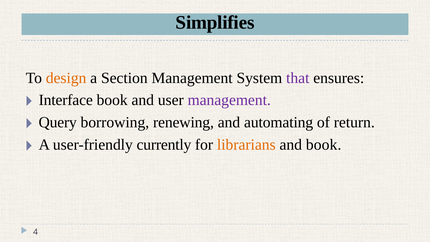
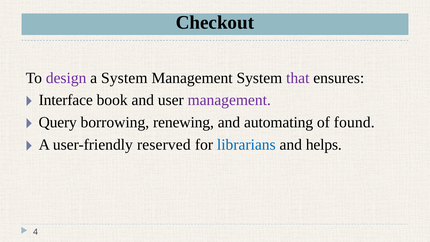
Simplifies: Simplifies -> Checkout (215, 23)
design colour: orange -> purple (66, 78)
a Section: Section -> System (124, 78)
return: return -> found (354, 122)
currently: currently -> reserved (164, 145)
librarians colour: orange -> blue (246, 145)
and book: book -> helps (324, 145)
